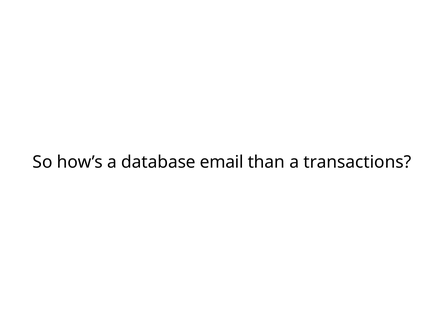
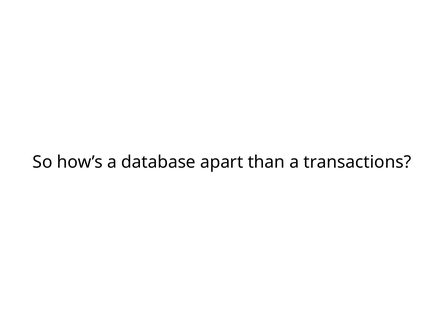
email: email -> apart (222, 162)
